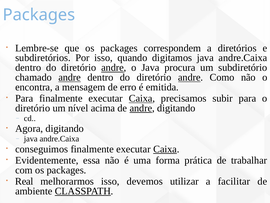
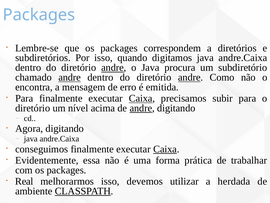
facilitar: facilitar -> herdada (234, 181)
